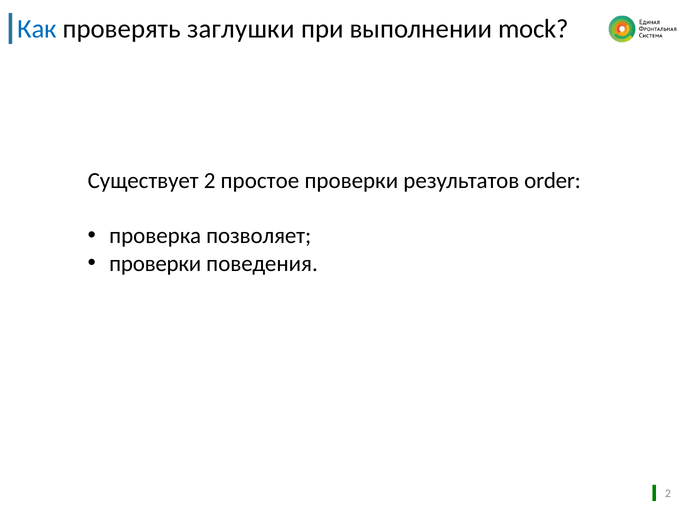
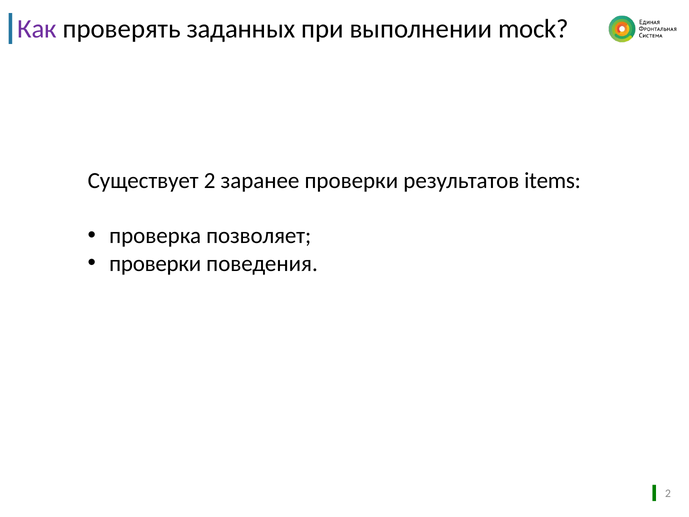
Как colour: blue -> purple (37, 29)
заглушки: заглушки -> заданных (241, 29)
простое: простое -> заранее (260, 181)
order: order -> items (553, 181)
